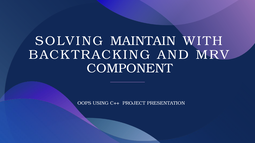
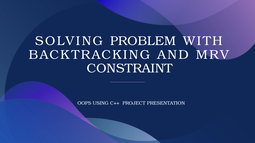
MAINTAIN: MAINTAIN -> PROBLEM (143, 41)
COMPONENT: COMPONENT -> CONSTRAINT (130, 69)
